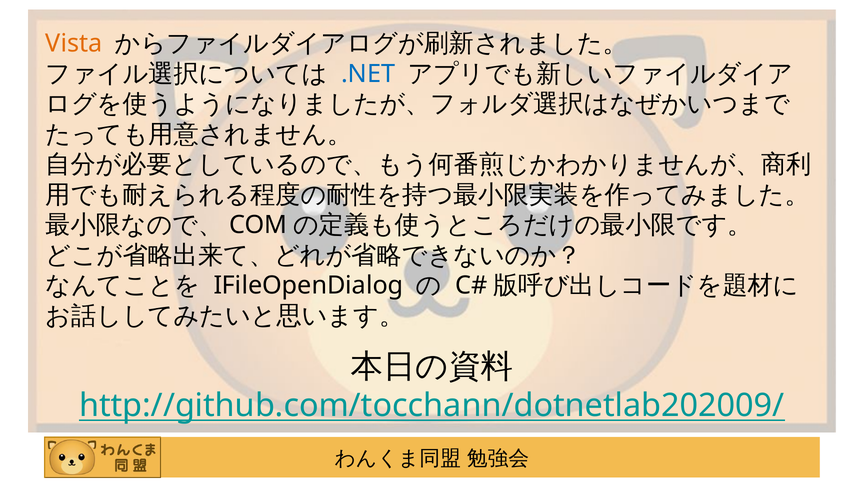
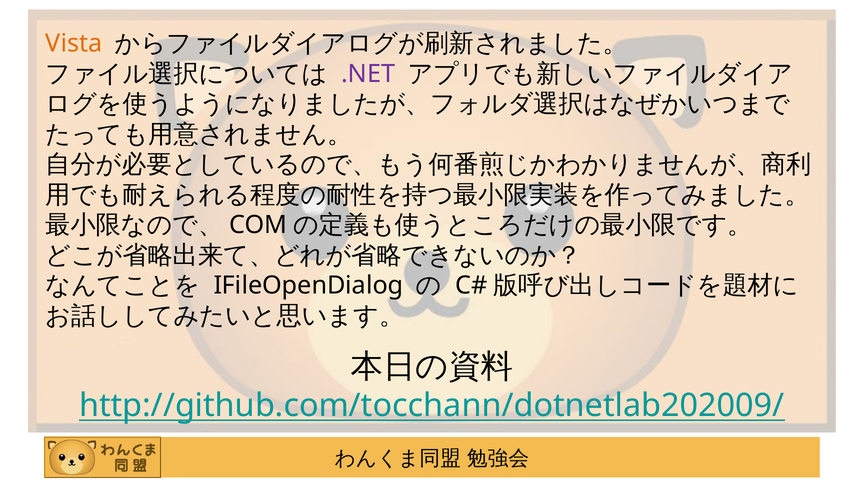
.NET colour: blue -> purple (368, 74)
